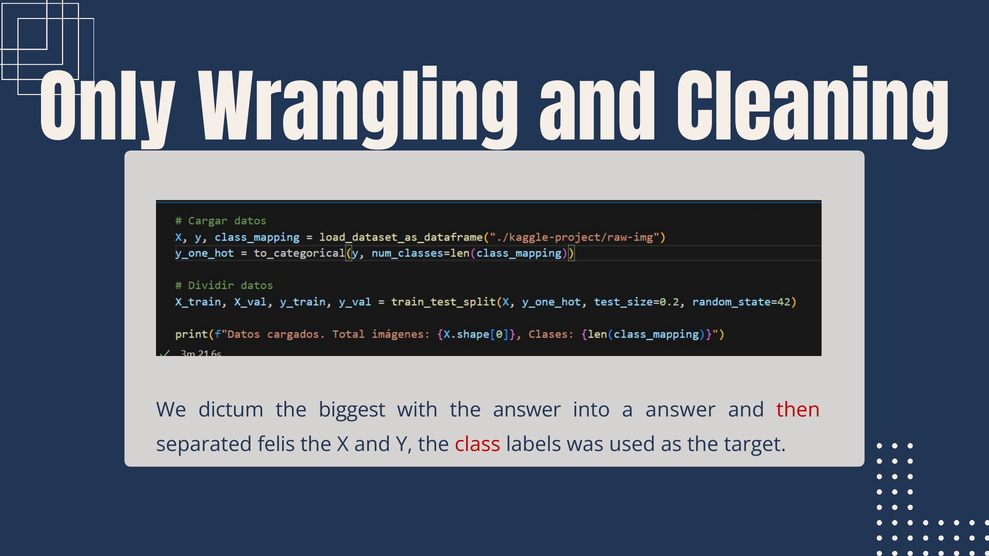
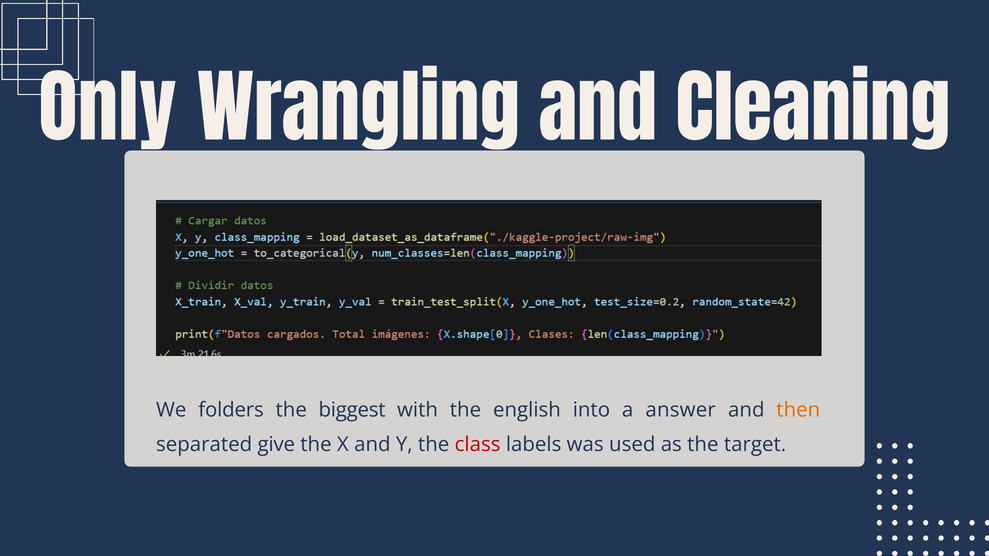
dictum: dictum -> folders (231, 410)
the answer: answer -> english (527, 410)
then colour: red -> orange (798, 410)
felis: felis -> give (276, 445)
